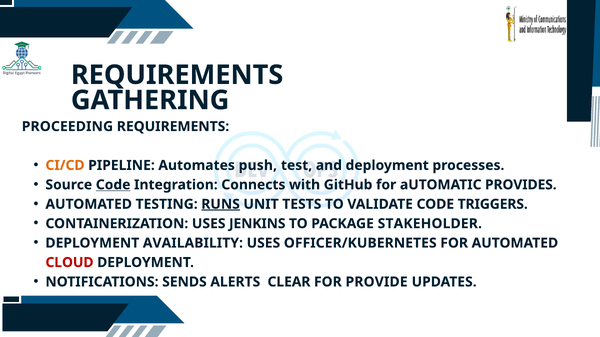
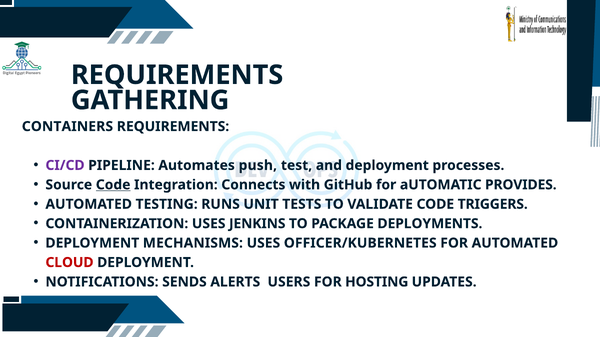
PROCEEDING: PROCEEDING -> CONTAINERS (67, 127)
CI/CD colour: orange -> purple (65, 166)
RUNS underline: present -> none (221, 204)
STAKEHOLDER: STAKEHOLDER -> DEPLOYMENTS (430, 224)
AVAILABILITY: AVAILABILITY -> MECHANISMS (193, 243)
CLEAR: CLEAR -> USERS (289, 282)
PROVIDE: PROVIDE -> HOSTING (377, 282)
